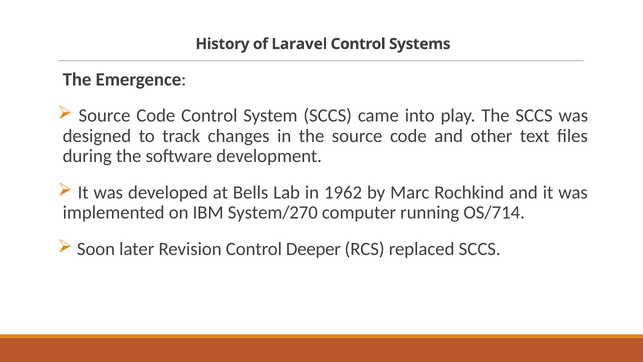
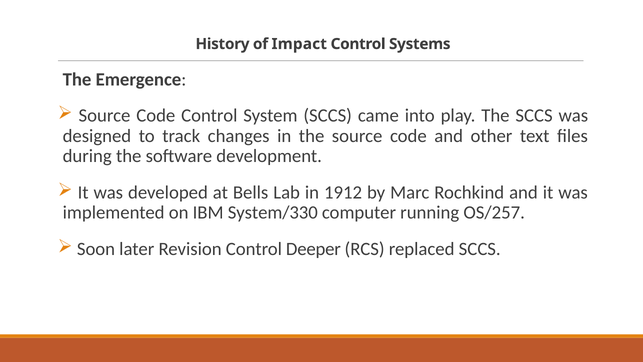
Laravel: Laravel -> Impact (299, 44)
1962: 1962 -> 1912 (343, 192)
System/270: System/270 -> System/330 (273, 213)
OS/714: OS/714 -> OS/257 (494, 213)
